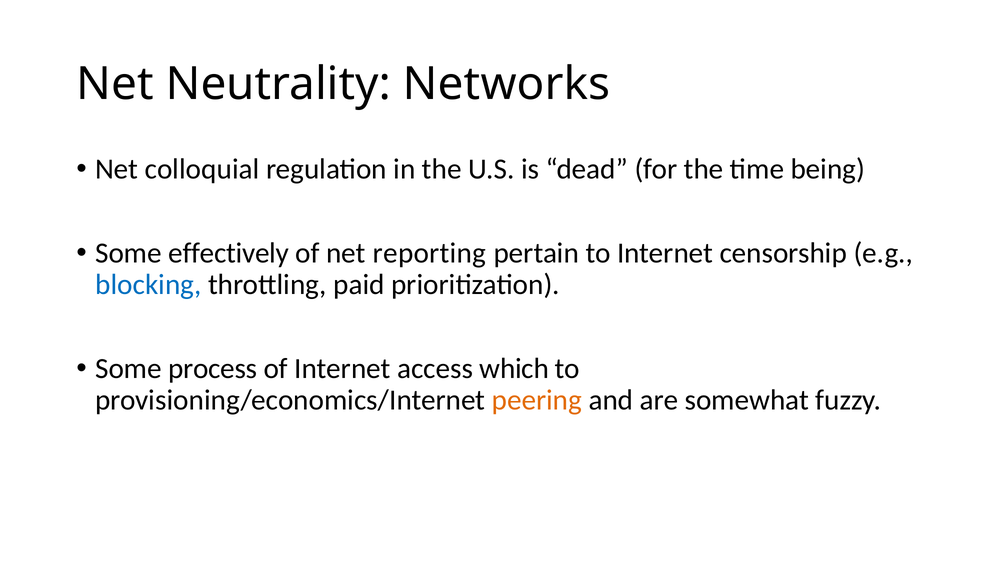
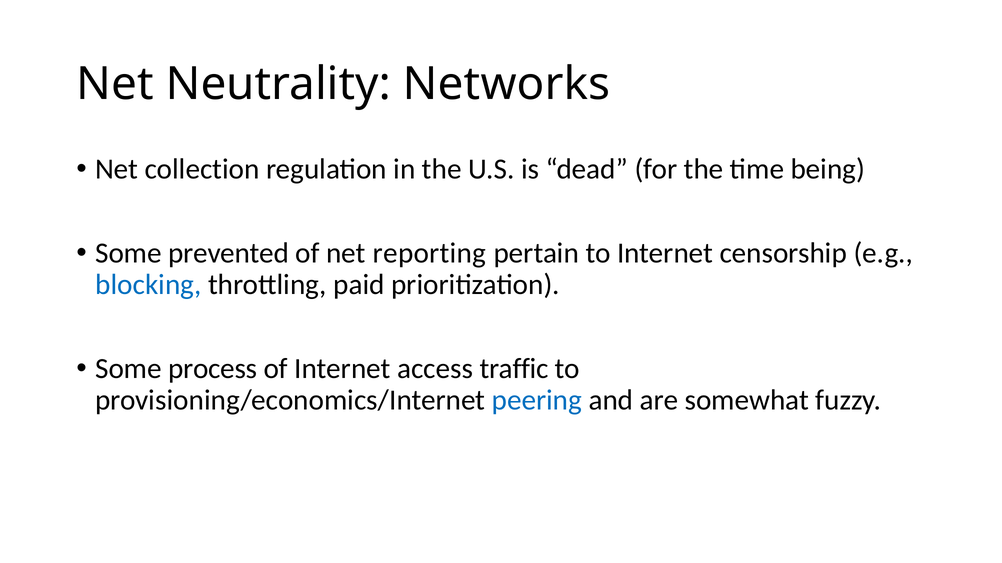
colloquial: colloquial -> collection (202, 169)
effectively: effectively -> prevented (229, 253)
which: which -> traffic (514, 369)
peering colour: orange -> blue (537, 401)
